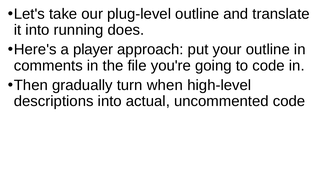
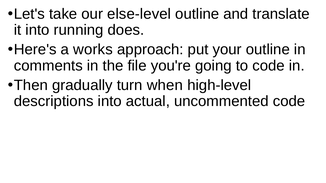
plug-level: plug-level -> else-level (139, 14)
player: player -> works (93, 50)
